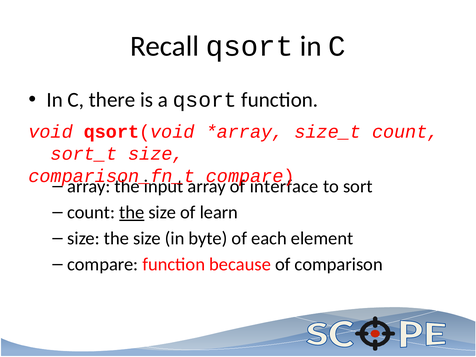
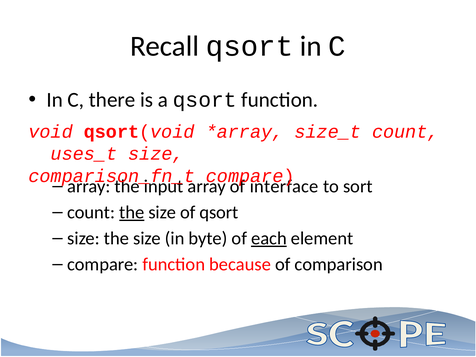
sort_t: sort_t -> uses_t (84, 154)
of learn: learn -> qsort (219, 212)
each underline: none -> present (269, 238)
